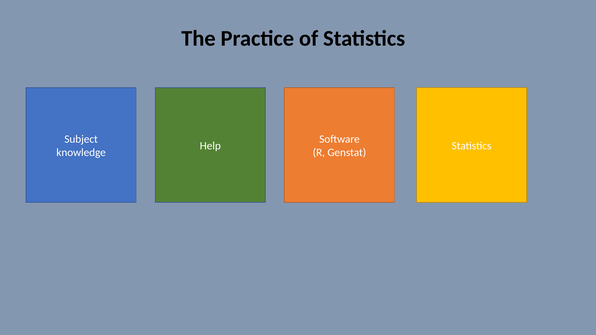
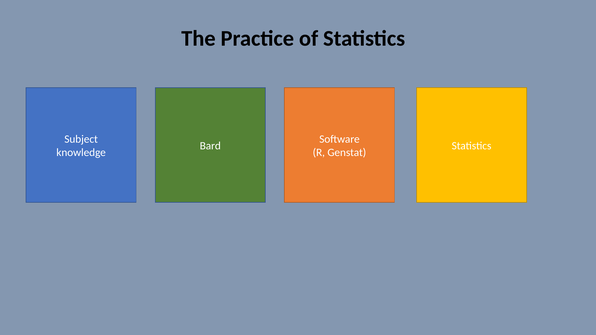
Help: Help -> Bard (210, 146)
